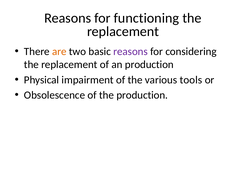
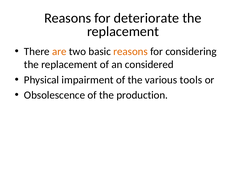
functioning: functioning -> deteriorate (146, 18)
reasons colour: purple -> orange (131, 52)
an production: production -> considered (149, 65)
